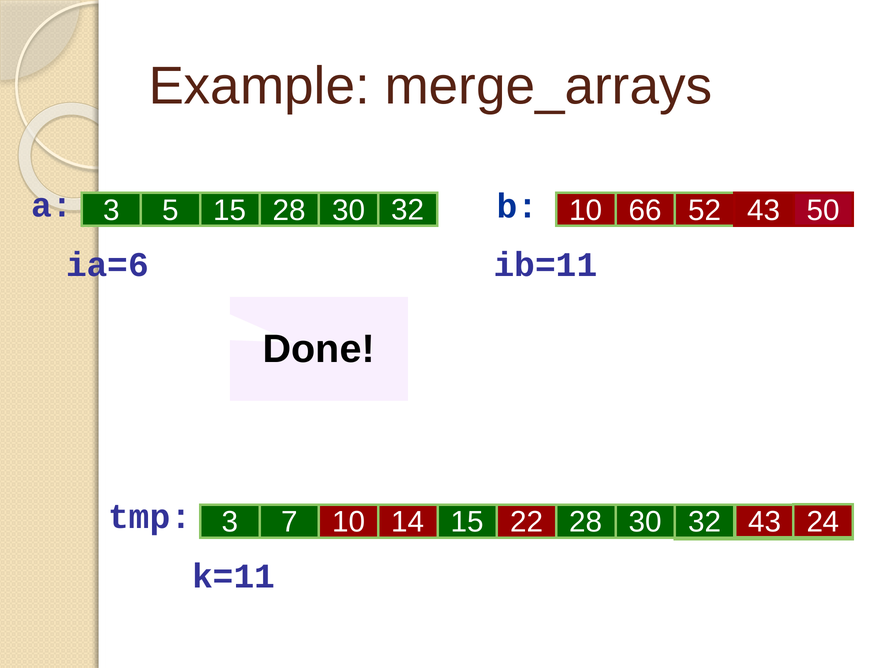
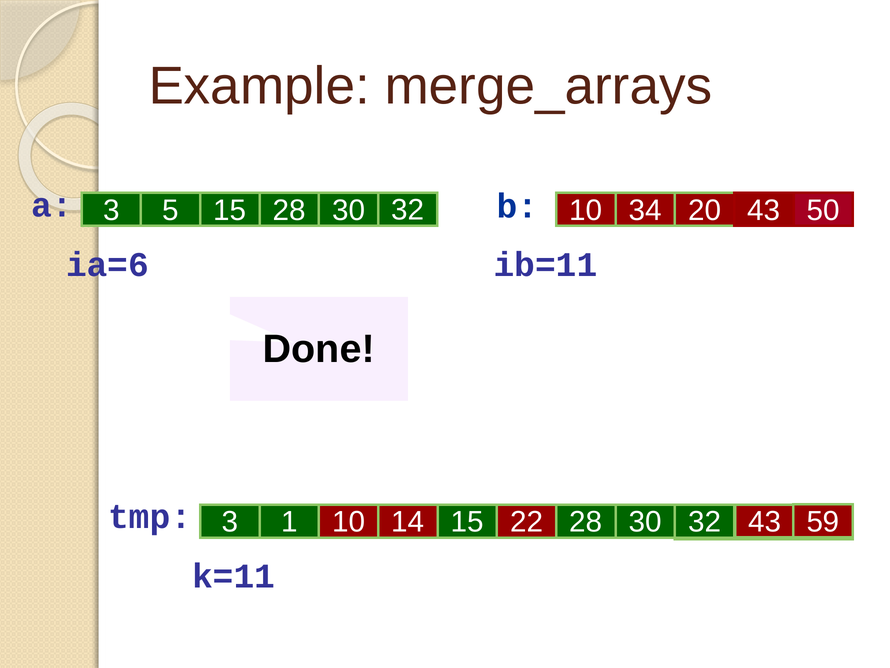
66: 66 -> 34 (645, 210)
52: 52 -> 20 (705, 210)
24: 24 -> 59 (823, 521)
7: 7 -> 1 (289, 522)
